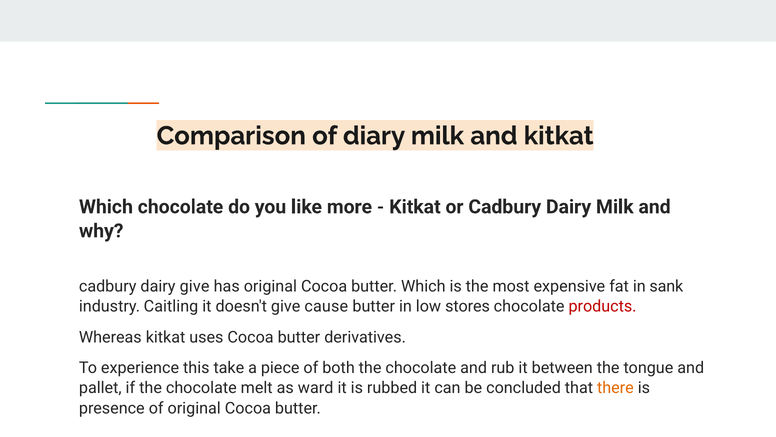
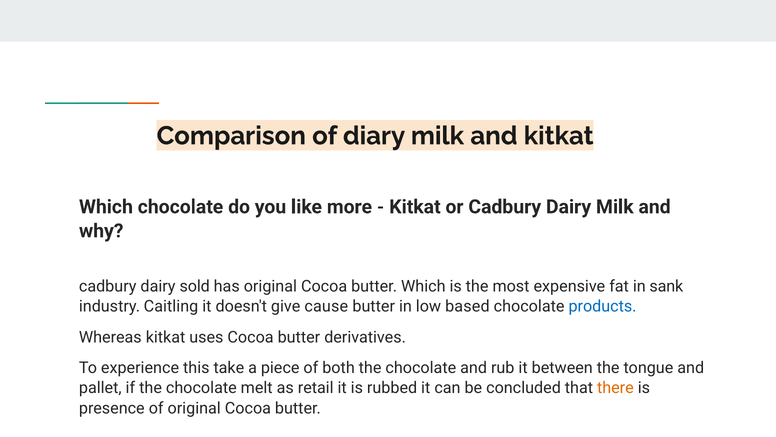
dairy give: give -> sold (195, 286)
stores: stores -> based (467, 306)
products colour: red -> blue (603, 306)
ward: ward -> retail (316, 388)
